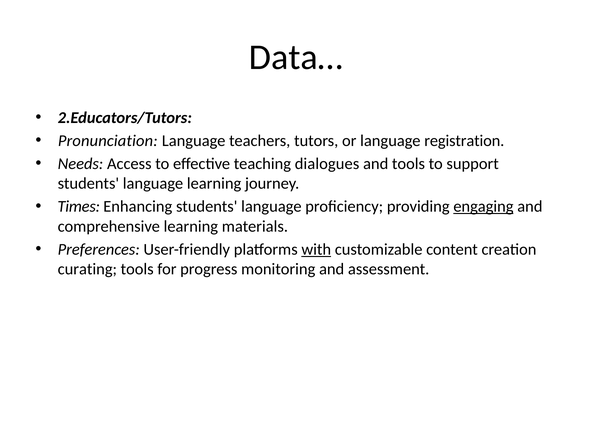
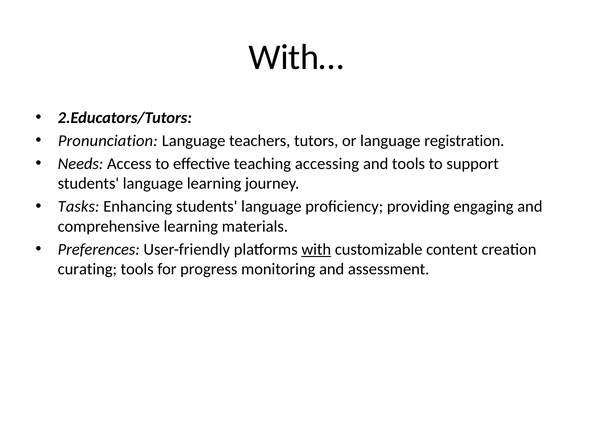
Data…: Data… -> With… (296, 57)
dialogues: dialogues -> accessing (327, 164)
Times: Times -> Tasks (79, 207)
engaging underline: present -> none (483, 207)
